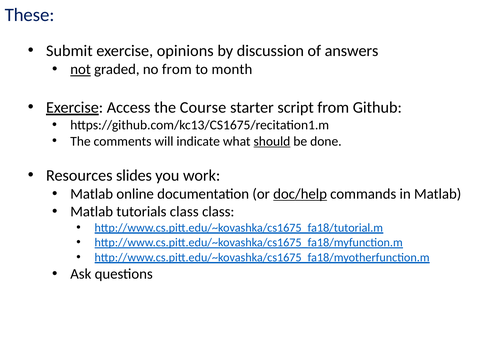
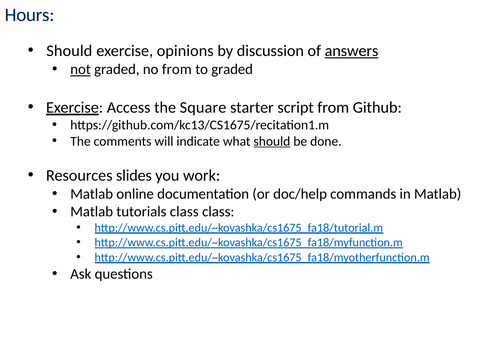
These: These -> Hours (30, 15)
Submit: Submit -> Should (69, 51)
answers underline: none -> present (352, 51)
to month: month -> graded (232, 69)
Course: Course -> Square (203, 107)
doc/help underline: present -> none (300, 194)
